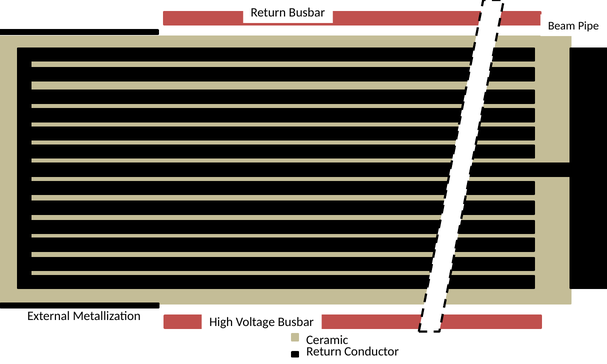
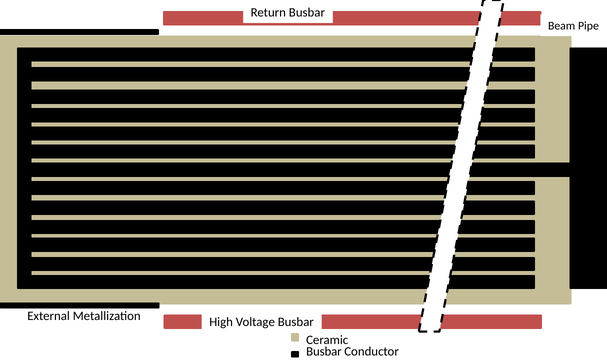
Return: Return -> Busbar (324, 352)
